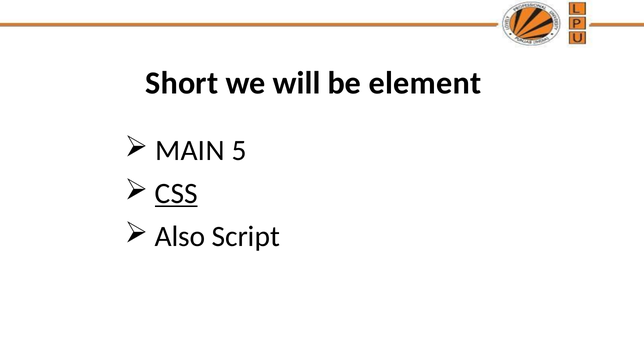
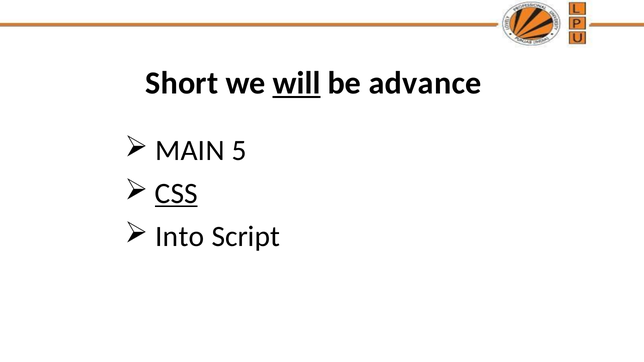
will underline: none -> present (297, 83)
element: element -> advance (425, 83)
Also: Also -> Into (180, 237)
